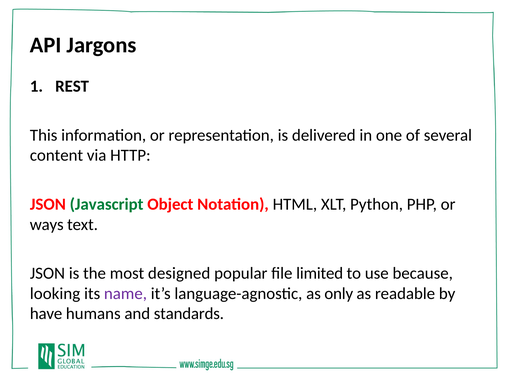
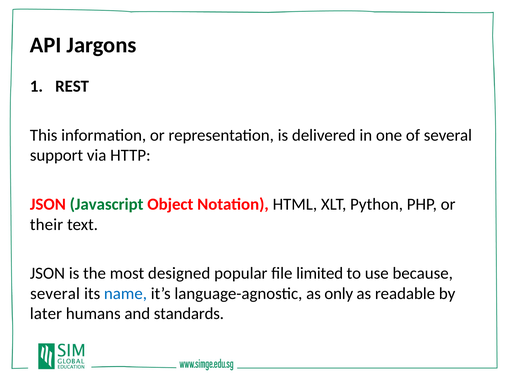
content: content -> support (56, 156)
ways: ways -> their (47, 225)
looking: looking -> several (55, 294)
name colour: purple -> blue (125, 294)
have: have -> later (46, 314)
